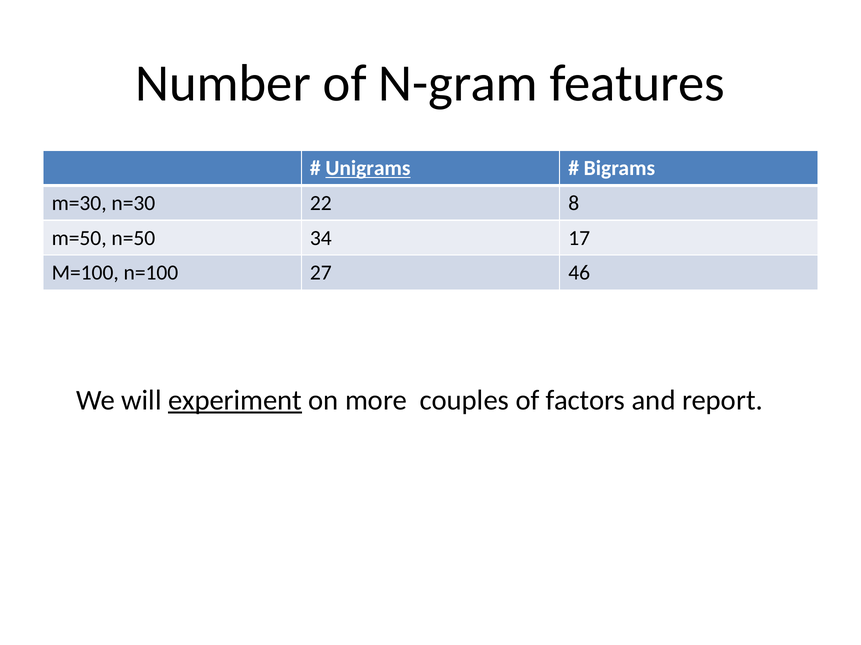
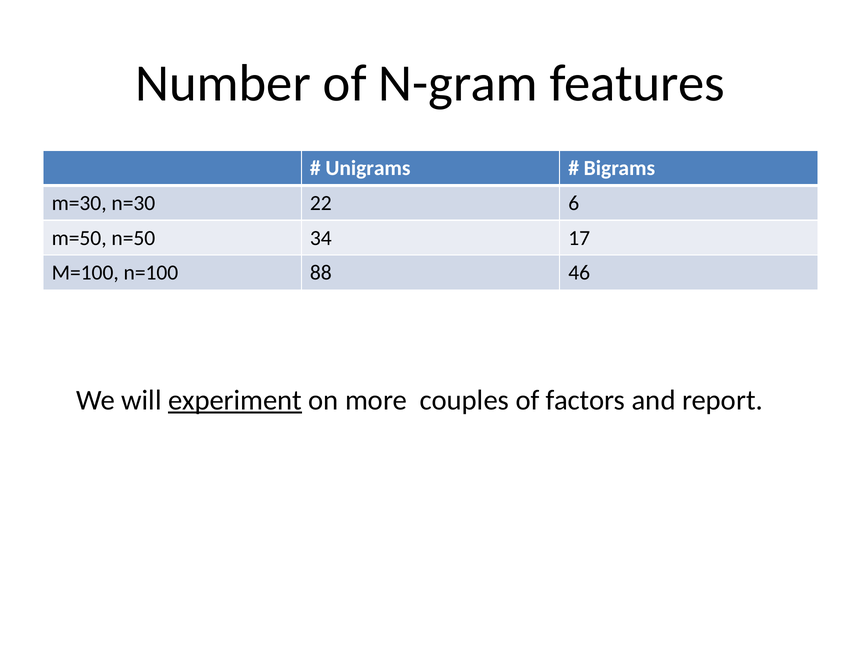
Unigrams underline: present -> none (368, 168)
8: 8 -> 6 (574, 203)
27: 27 -> 88 (321, 273)
